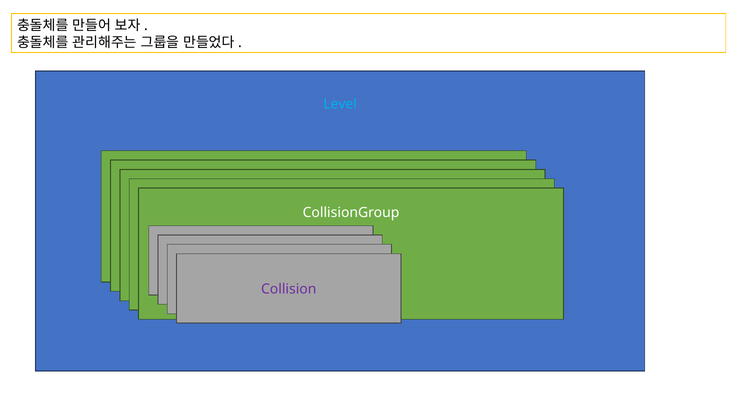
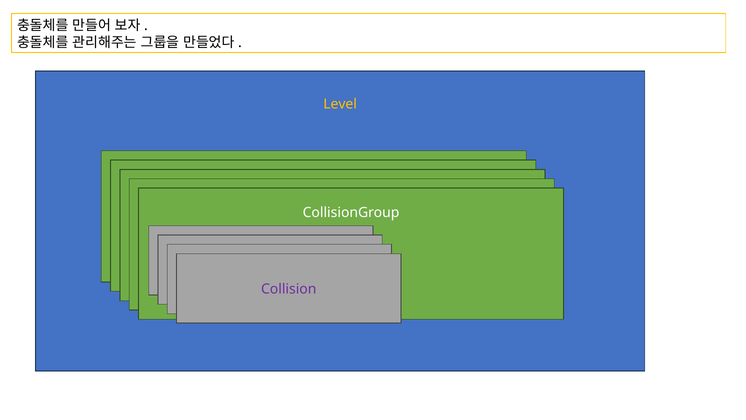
Level colour: light blue -> yellow (340, 104)
